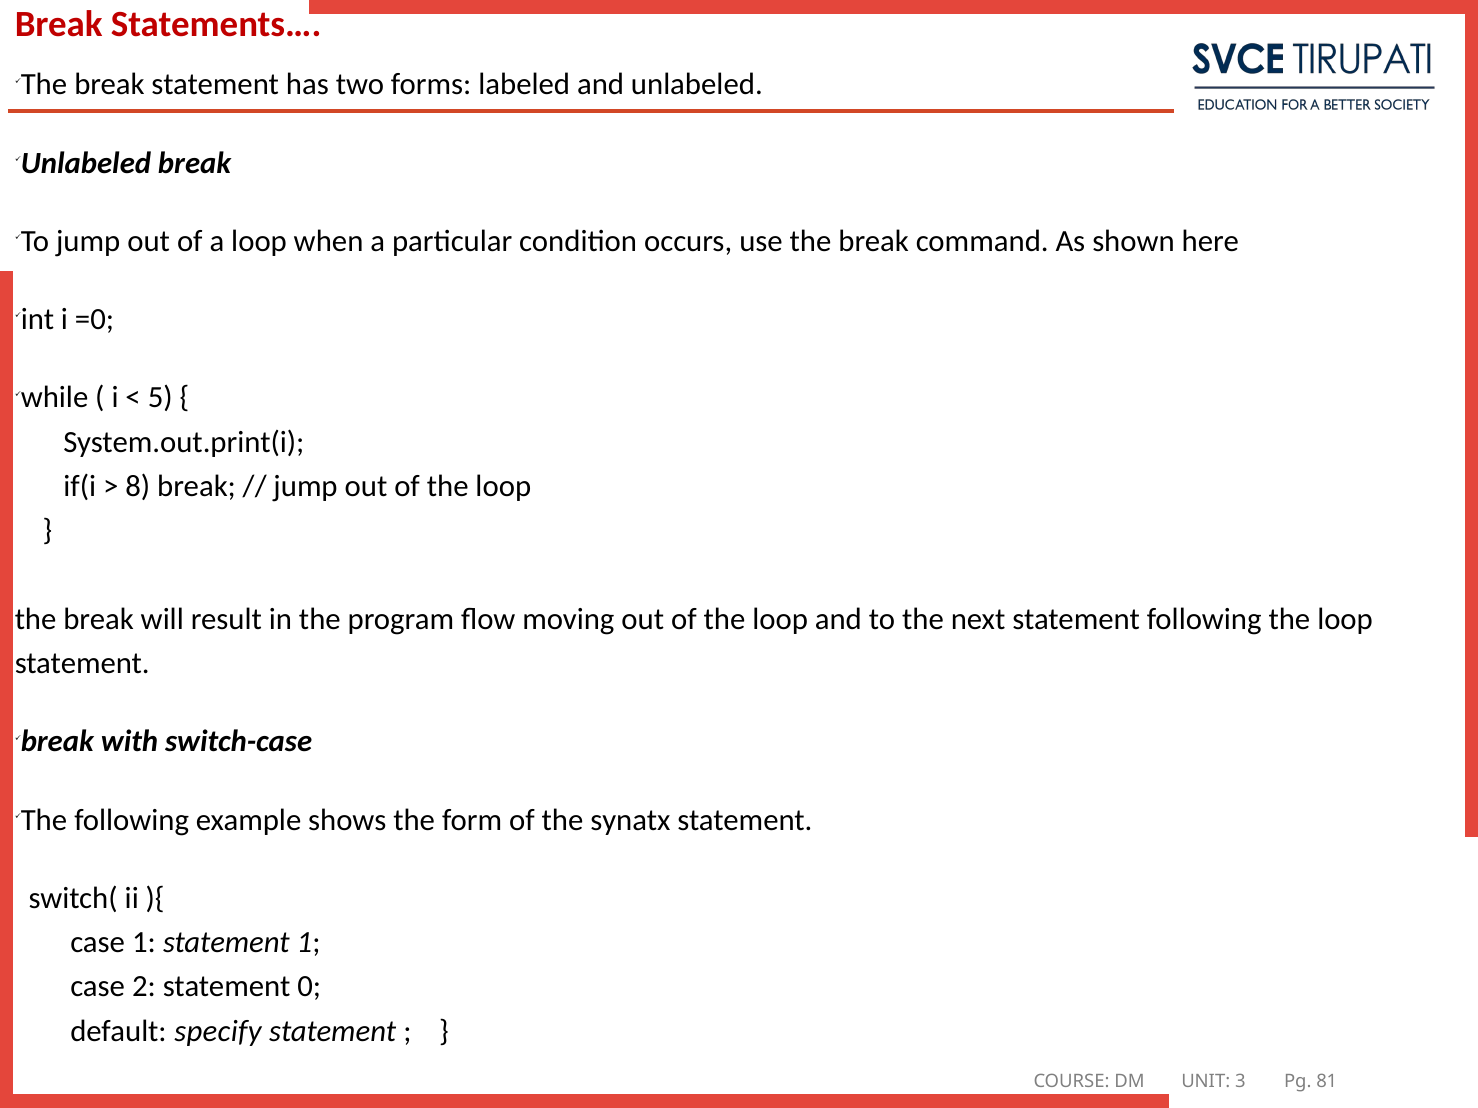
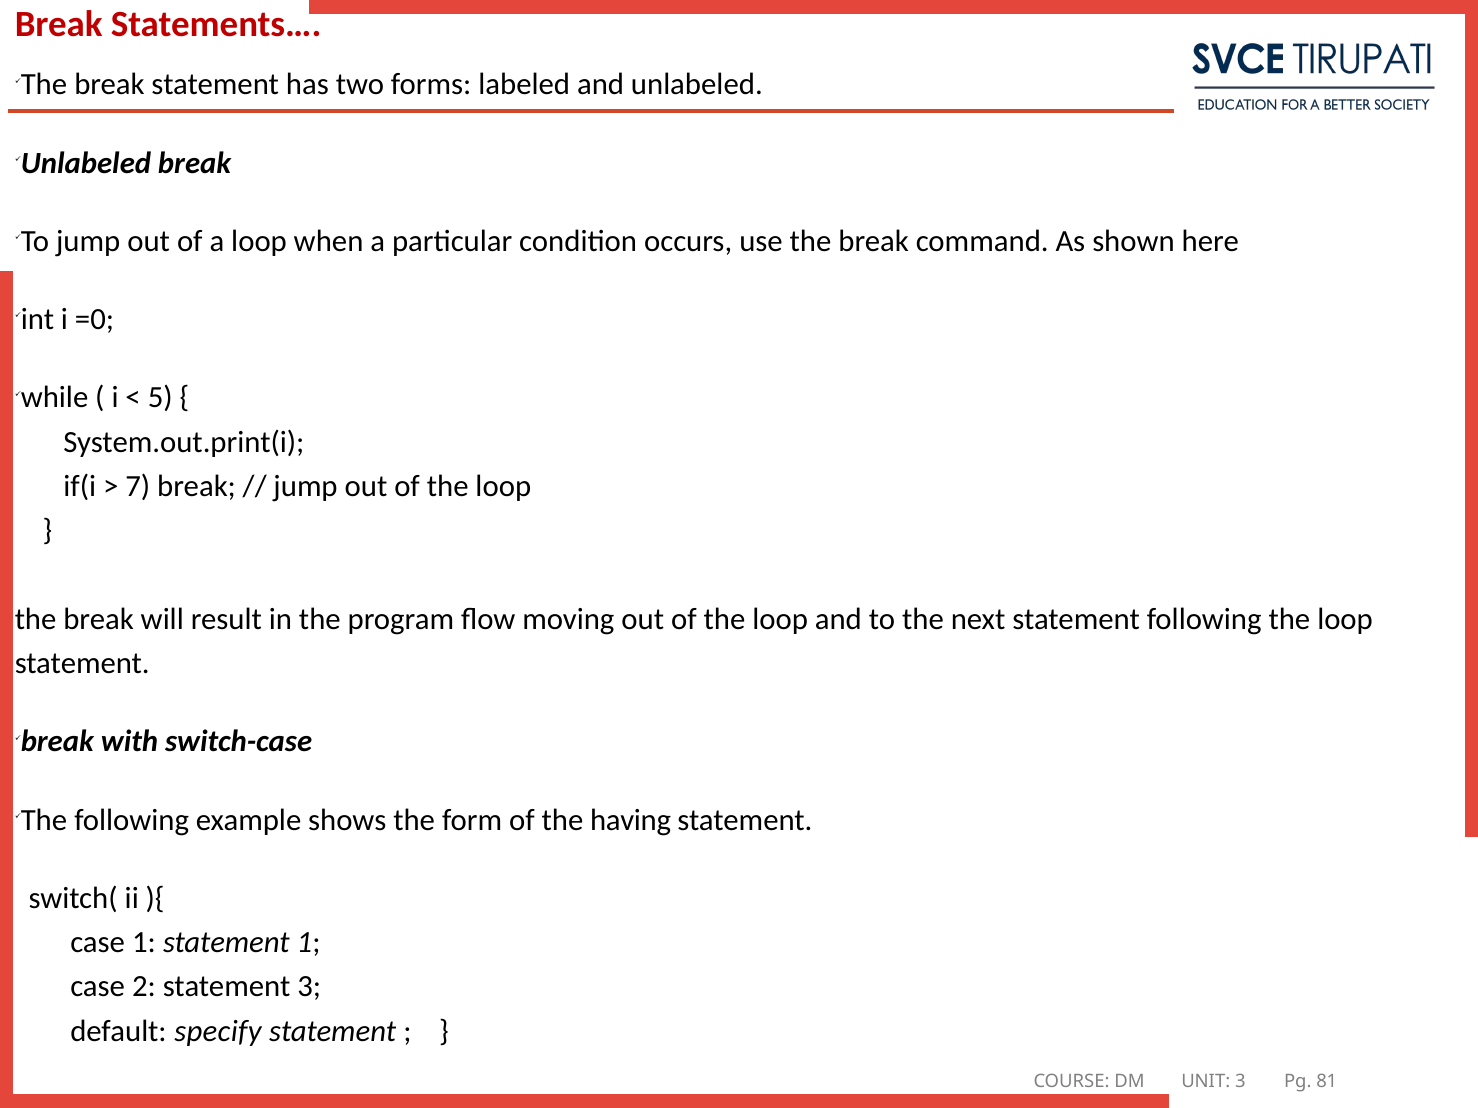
8: 8 -> 7 (138, 486)
synatx: synatx -> having (631, 820)
statement 0: 0 -> 3 (309, 987)
